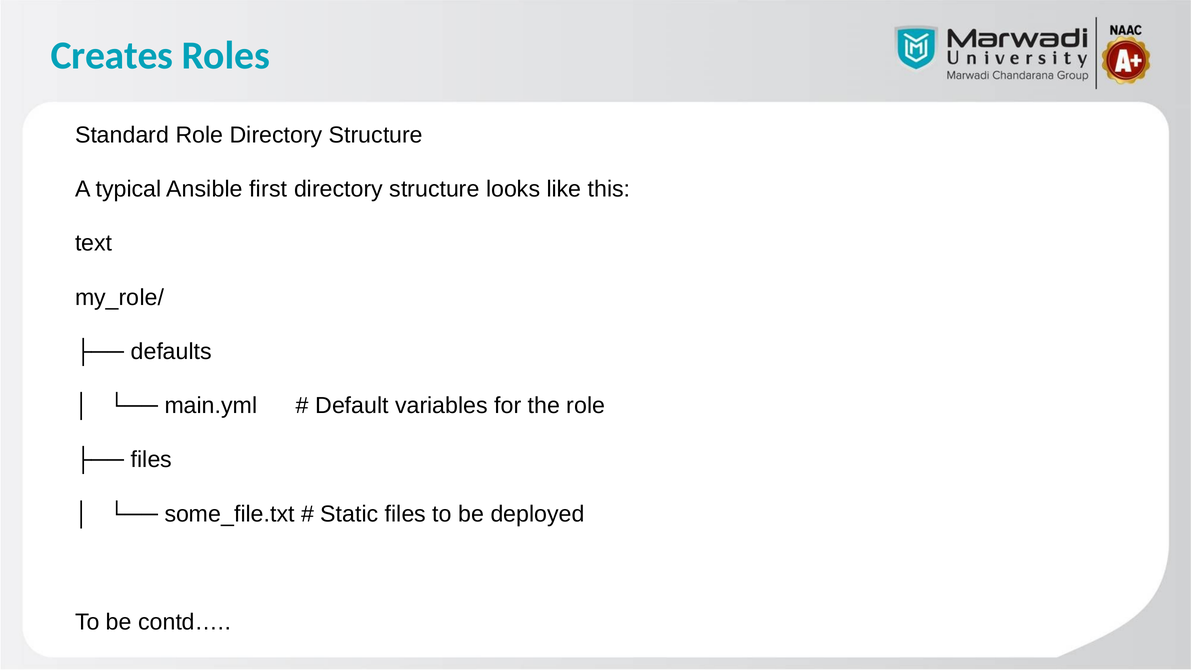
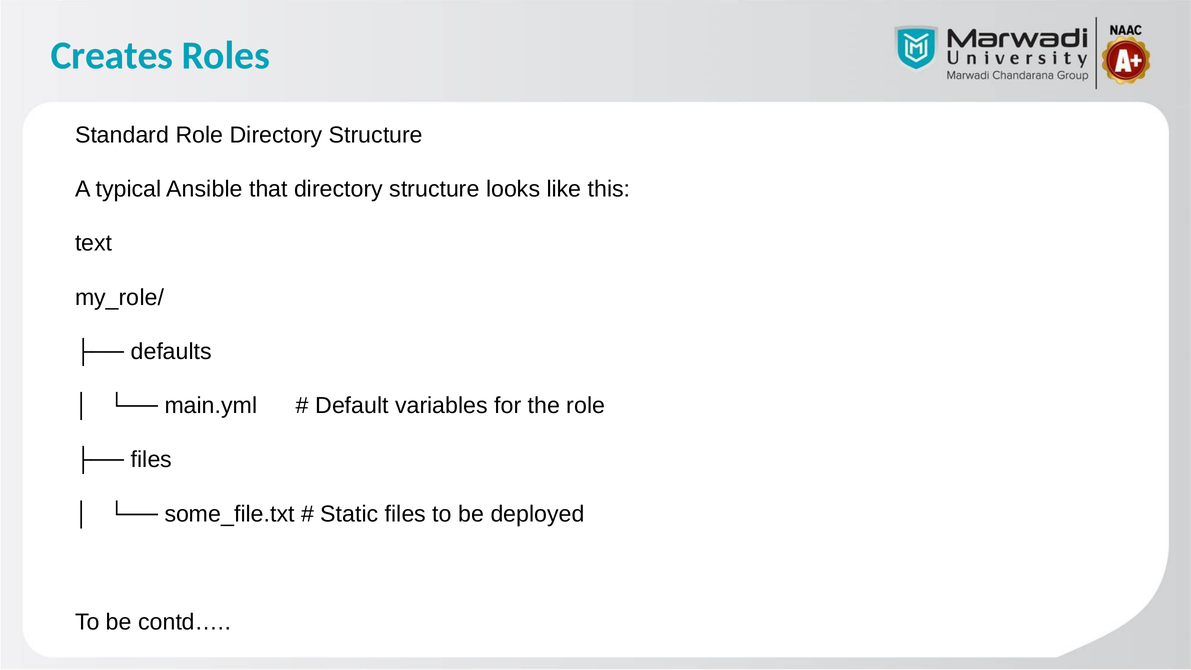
first: first -> that (268, 189)
